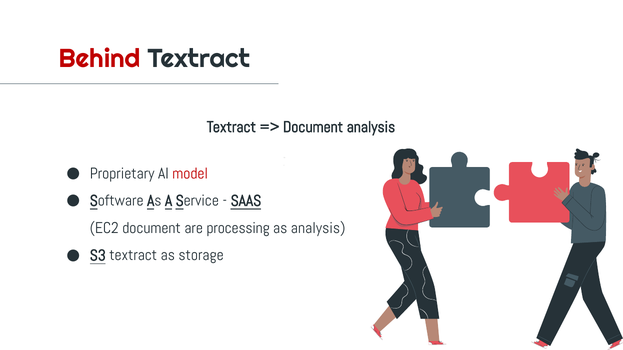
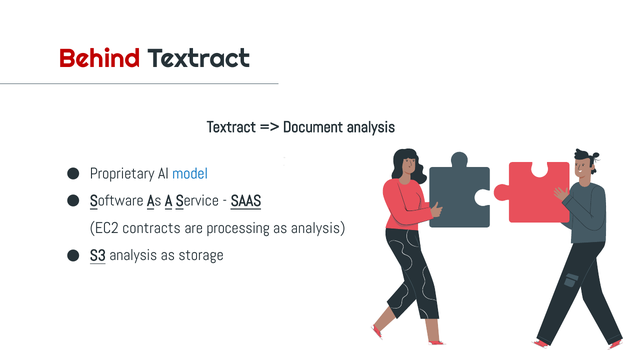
model colour: red -> blue (190, 174)
EC2 document: document -> contracts (152, 228)
S3 textract: textract -> analysis (133, 256)
